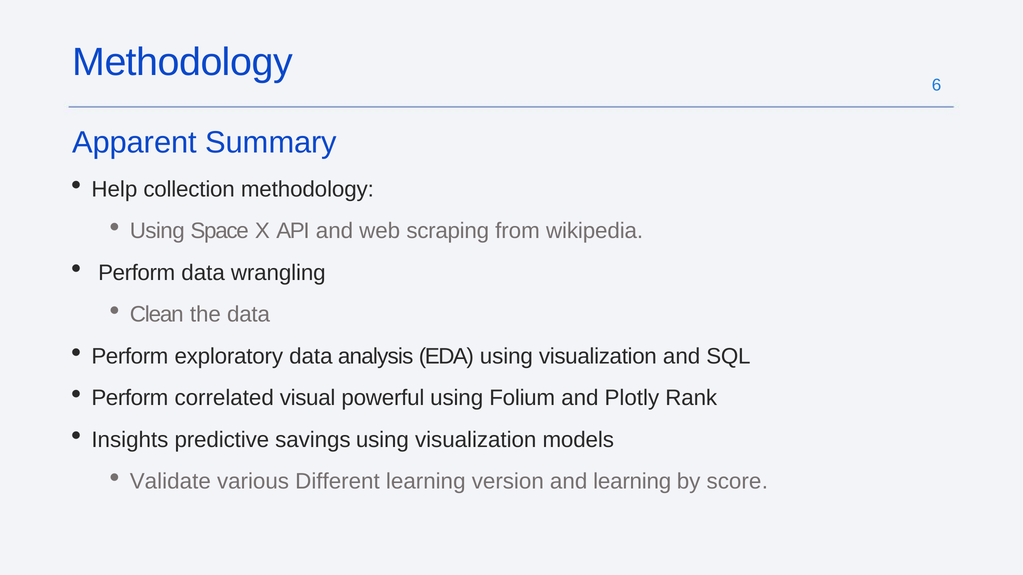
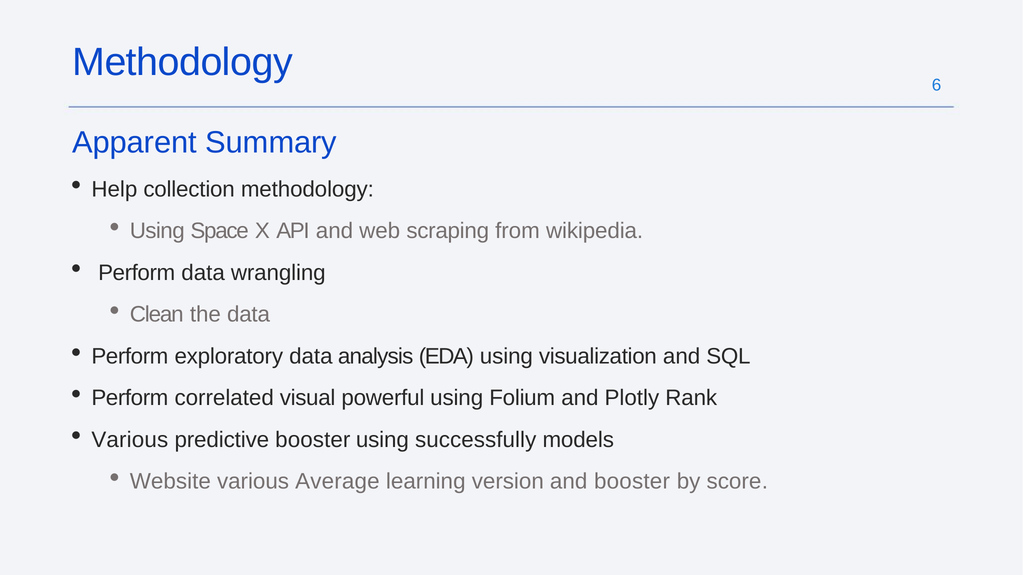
Insights: Insights -> Various (130, 440)
predictive savings: savings -> booster (313, 440)
visualization: visualization -> successfully (476, 440)
Validate: Validate -> Website (170, 482)
Different: Different -> Average (337, 482)
and learning: learning -> booster (632, 482)
